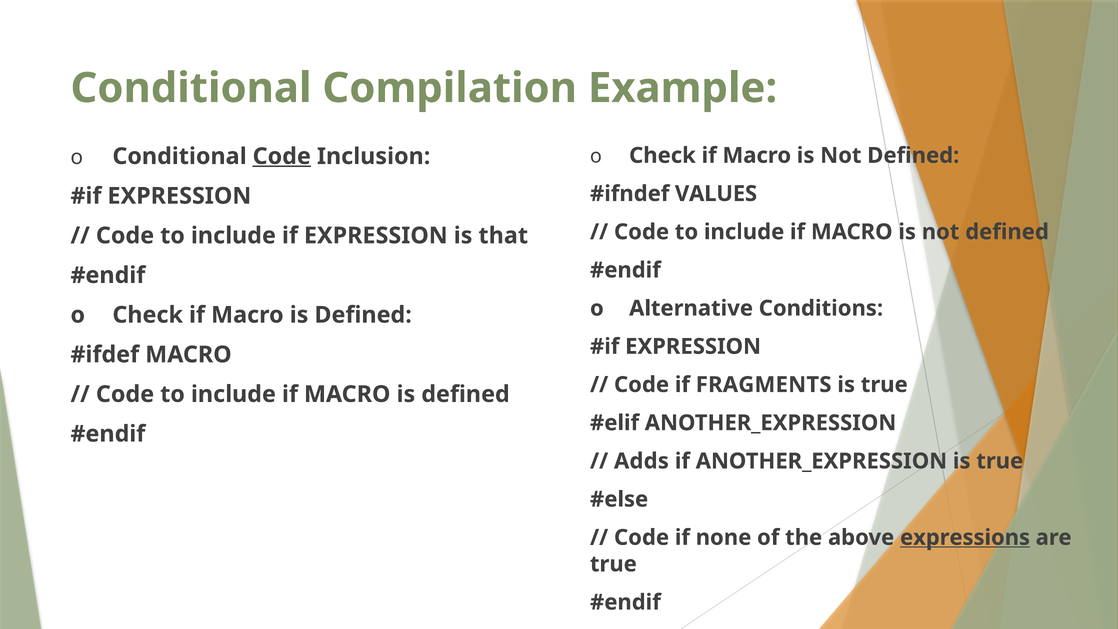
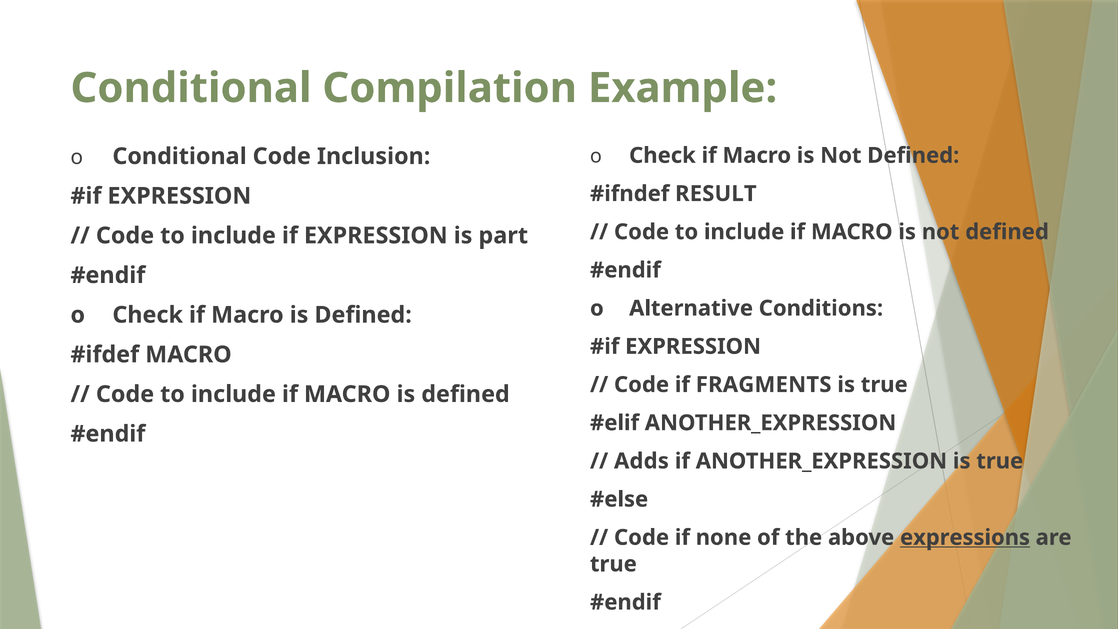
Code underline: present -> none (282, 156)
VALUES: VALUES -> RESULT (716, 194)
that: that -> part (503, 236)
